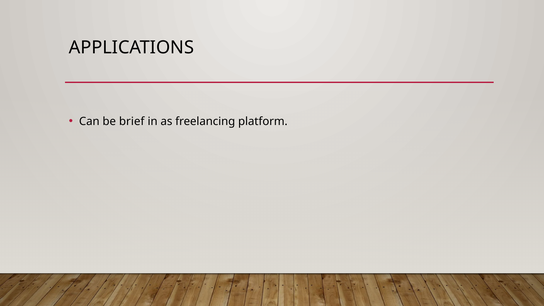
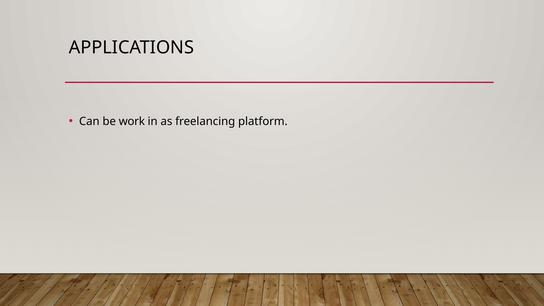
brief: brief -> work (132, 122)
